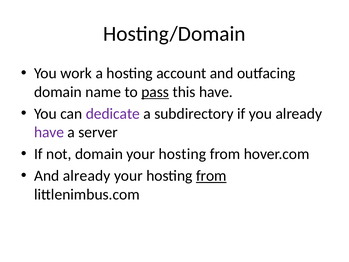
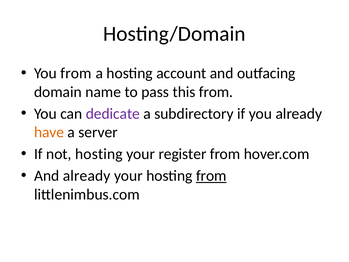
You work: work -> from (76, 73)
pass underline: present -> none (155, 92)
this have: have -> from (216, 92)
have colour: purple -> orange (49, 132)
not domain: domain -> hosting (99, 154)
hosting: hosting -> register (182, 154)
